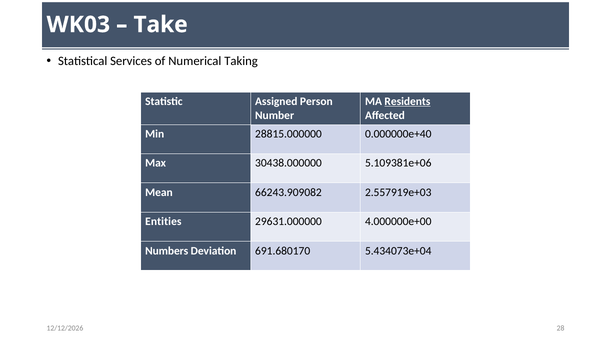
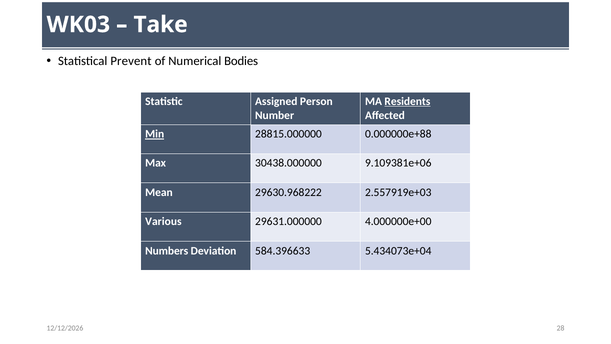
Services: Services -> Prevent (131, 61)
Taking: Taking -> Bodies (241, 61)
Min underline: none -> present (155, 134)
0.000000e+40: 0.000000e+40 -> 0.000000e+88 (398, 134)
5.109381e+06: 5.109381e+06 -> 9.109381e+06 (398, 163)
66243.909082: 66243.909082 -> 29630.968222 (288, 192)
Entities: Entities -> Various (163, 221)
691.680170: 691.680170 -> 584.396633 (283, 251)
